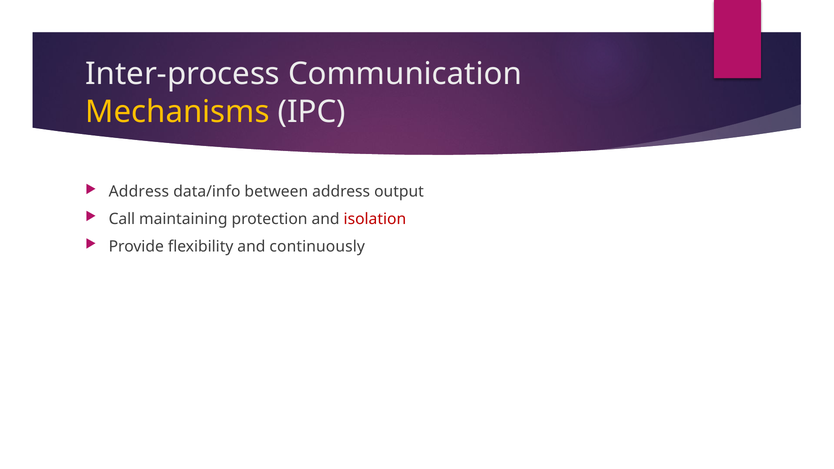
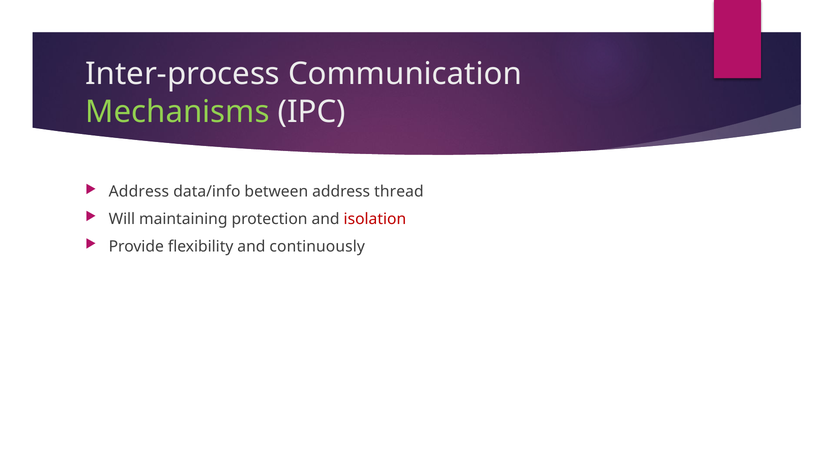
Mechanisms colour: yellow -> light green (177, 112)
output: output -> thread (399, 192)
Call: Call -> Will (122, 219)
